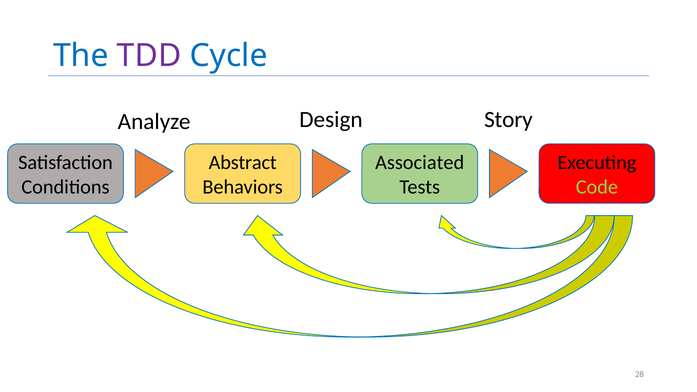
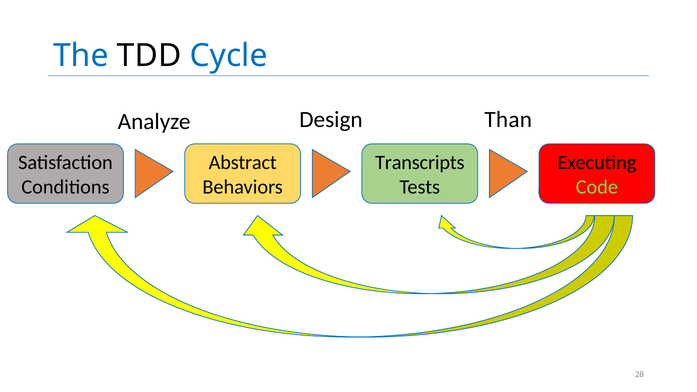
TDD colour: purple -> black (149, 56)
Story: Story -> Than (508, 120)
Associated: Associated -> Transcripts (420, 163)
